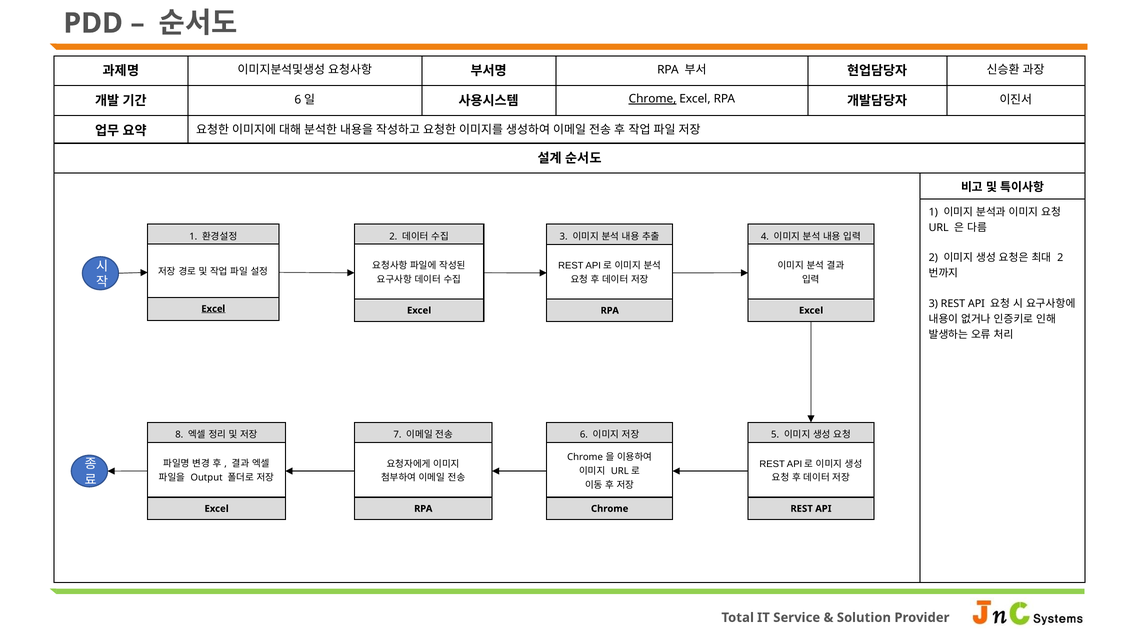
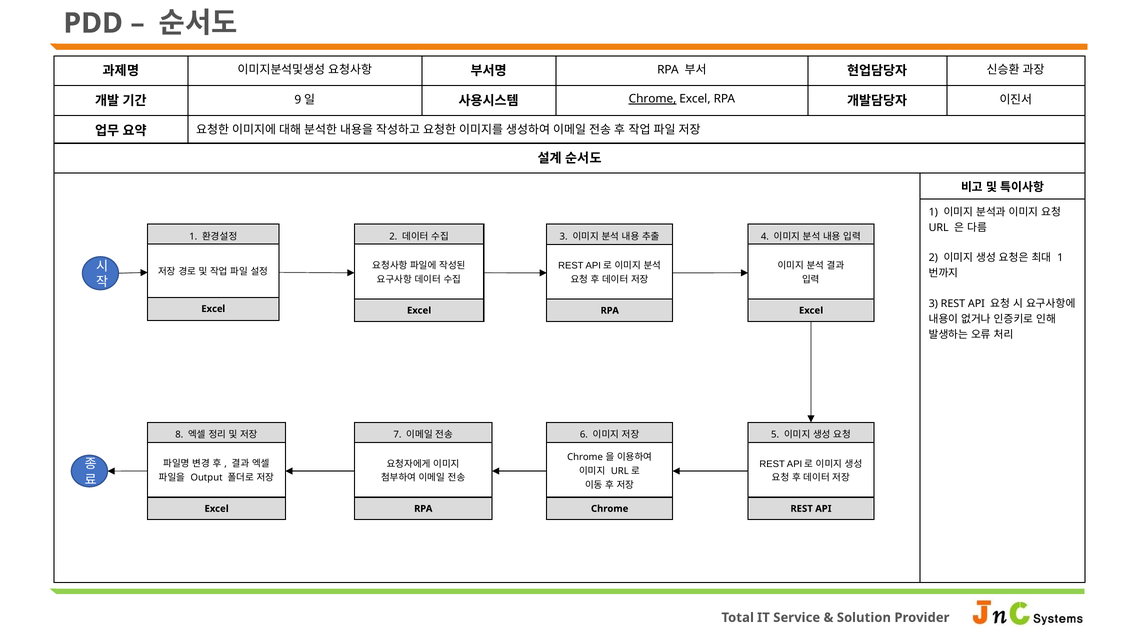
6: 6 -> 9 (298, 100)
2: 2 -> 1 (1060, 258)
Excel underline: present -> none (213, 309)
